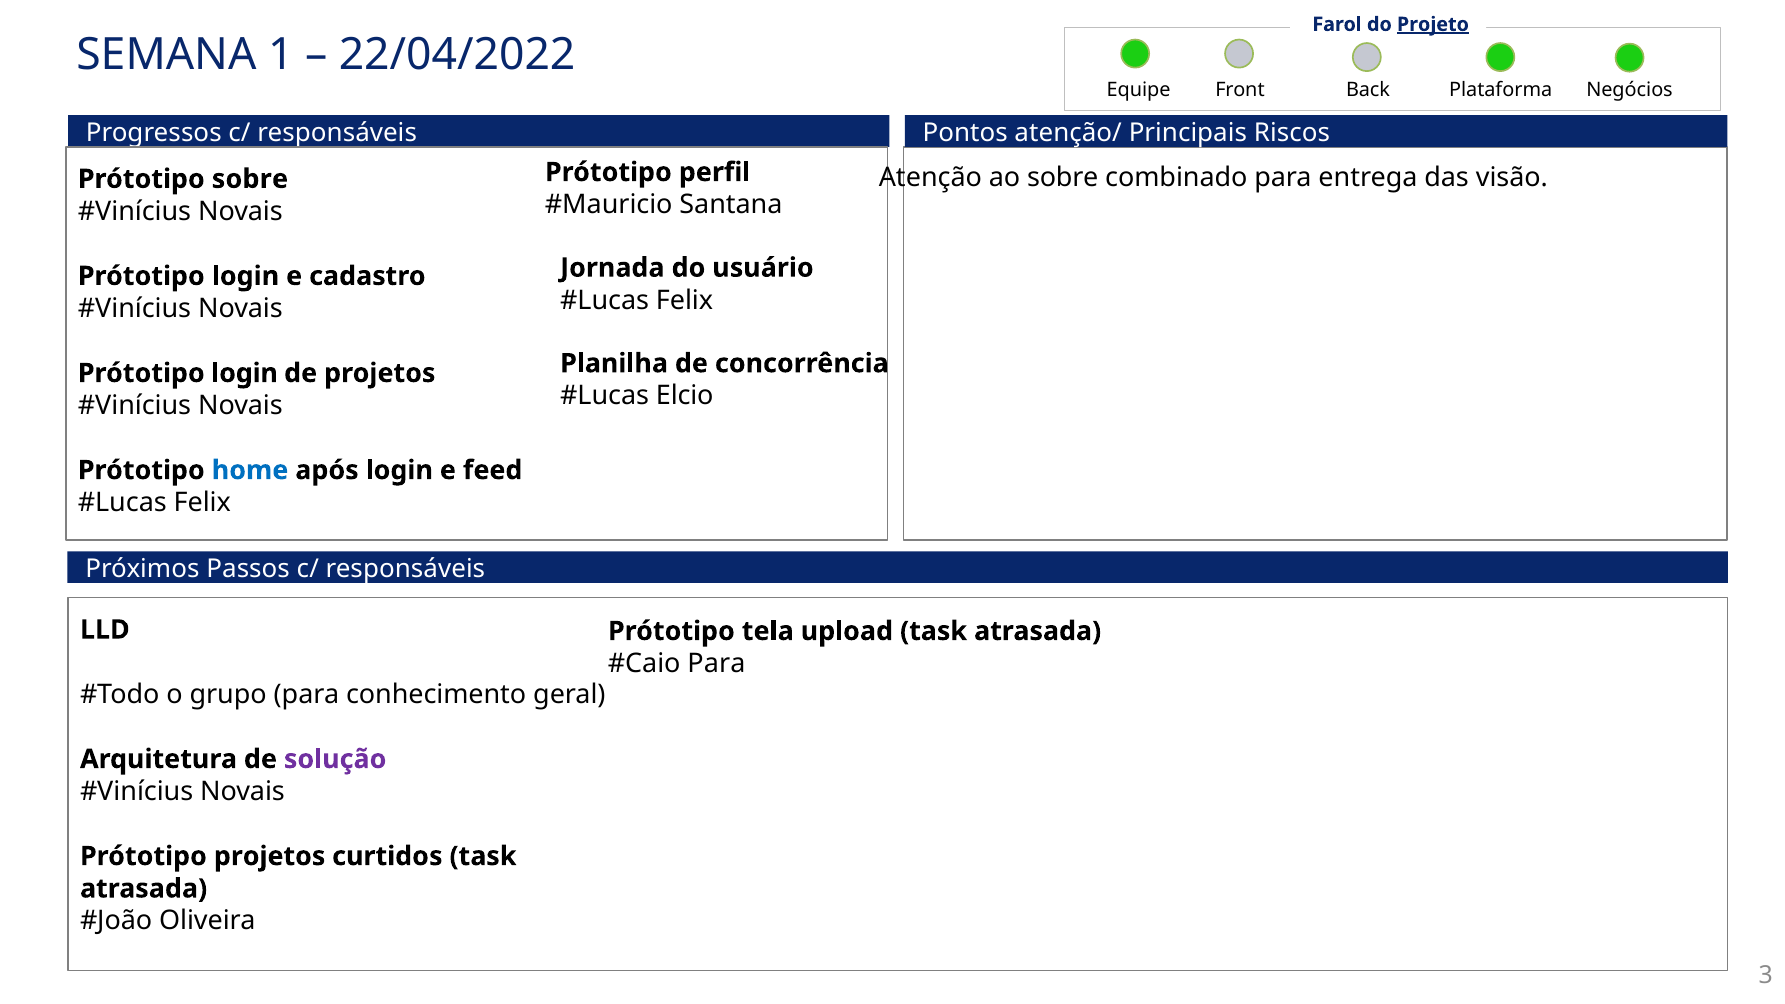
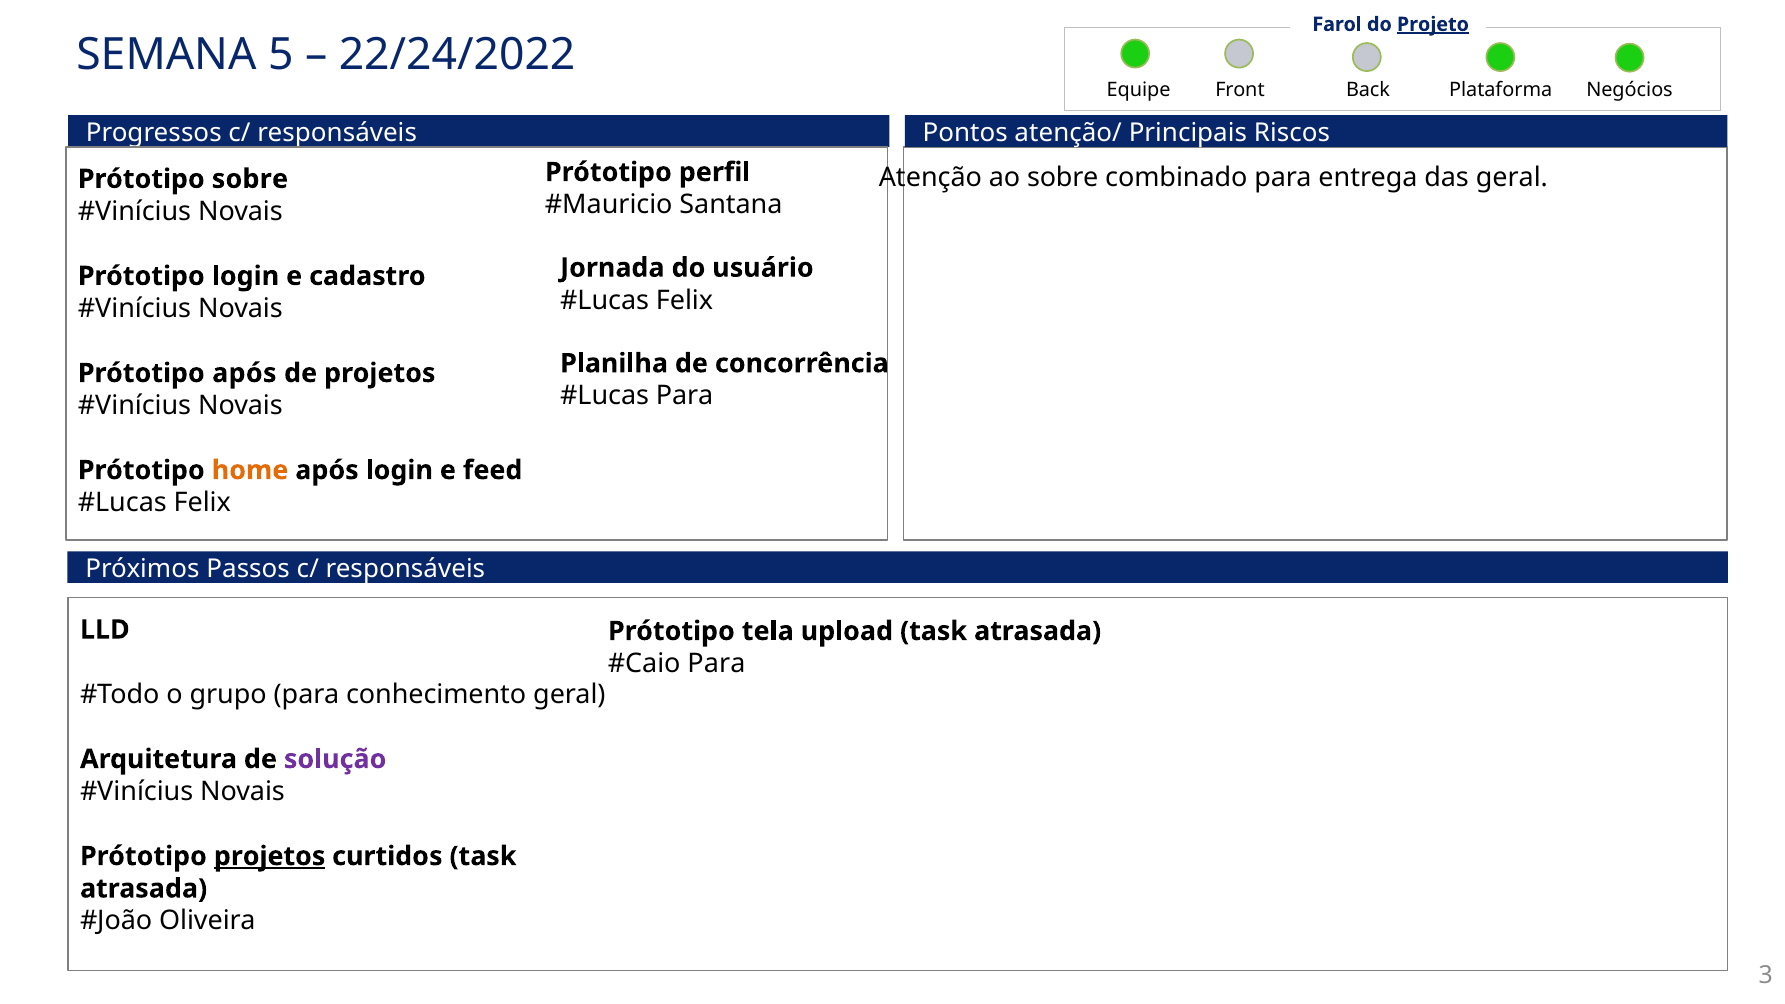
1: 1 -> 5 (281, 55)
22/04/2022: 22/04/2022 -> 22/24/2022 (457, 55)
das visão: visão -> geral (1512, 177)
login: login -> após (244, 373)
Elcio: Elcio -> Para (685, 396)
home colour: blue -> orange (250, 470)
projetos underline: none -> present (270, 856)
